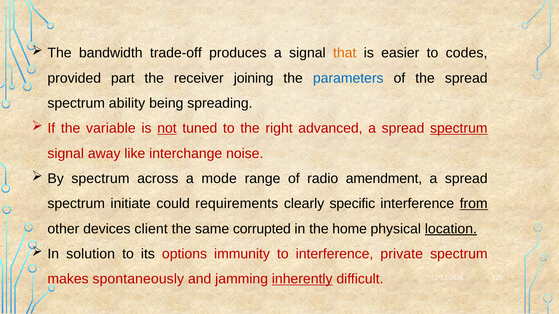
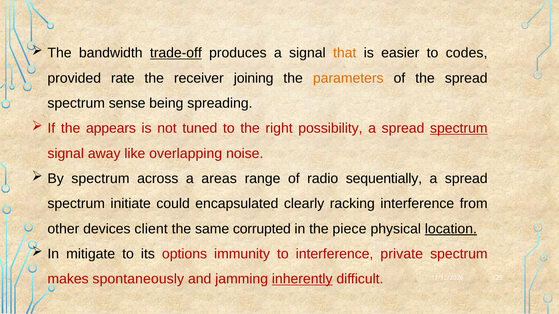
trade-off underline: none -> present (176, 53)
part: part -> rate (123, 78)
parameters colour: blue -> orange (348, 78)
ability: ability -> sense (127, 103)
variable: variable -> appears (111, 129)
not underline: present -> none (167, 129)
advanced: advanced -> possibility (330, 129)
interchange: interchange -> overlapping (186, 154)
mode: mode -> areas (219, 179)
amendment: amendment -> sequentially (384, 179)
requirements: requirements -> encapsulated (237, 204)
specific: specific -> racking (352, 204)
from underline: present -> none (474, 204)
home: home -> piece (349, 229)
solution: solution -> mitigate (91, 254)
